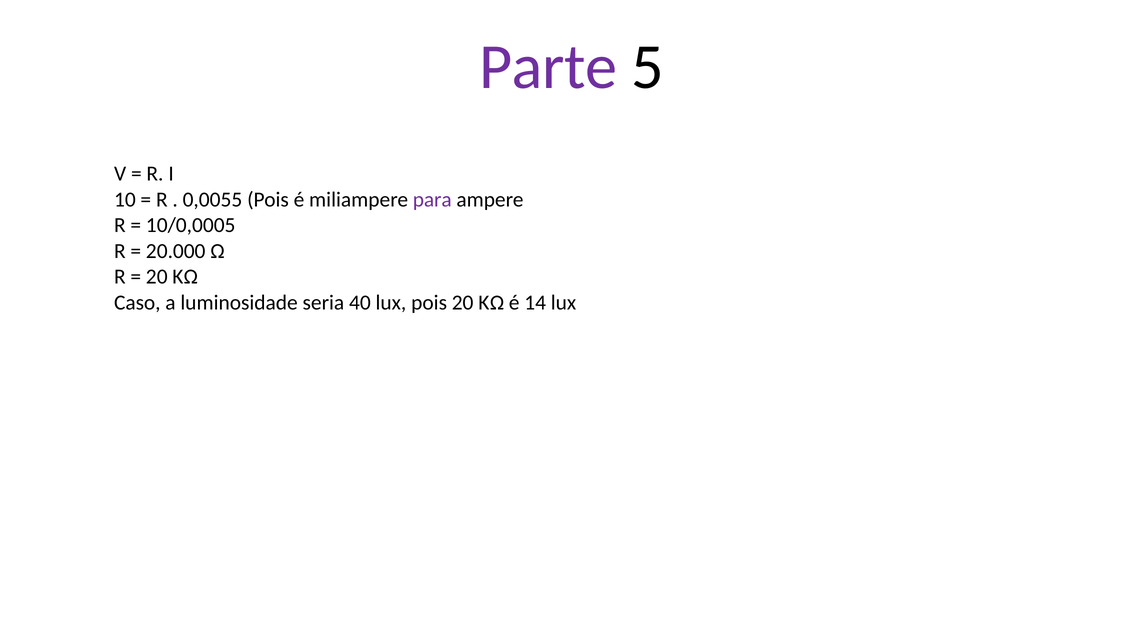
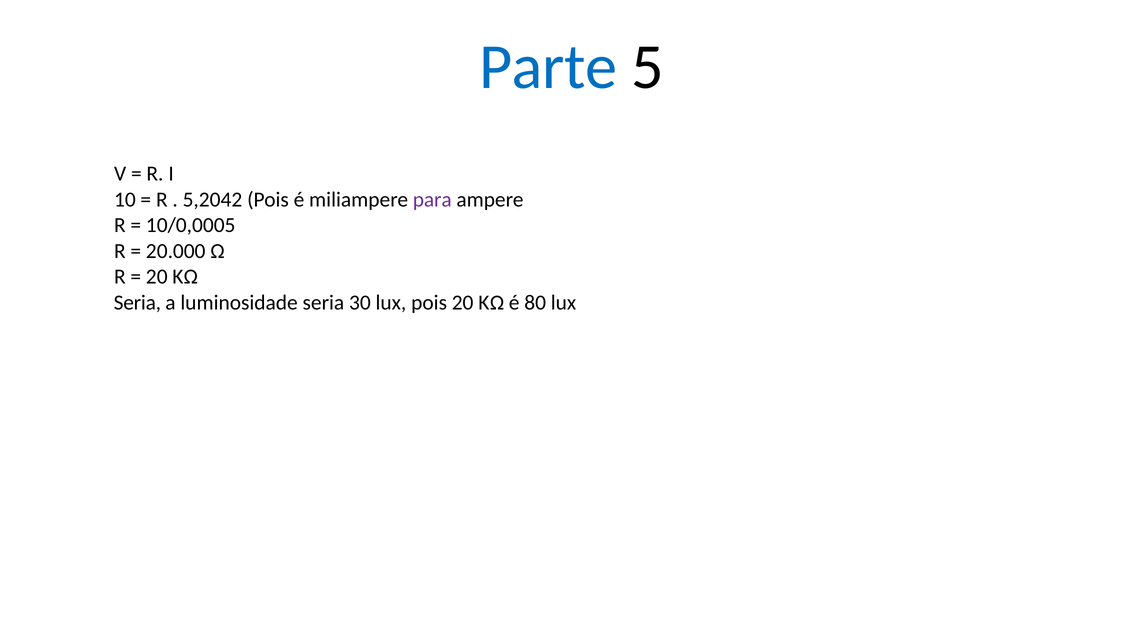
Parte colour: purple -> blue (548, 67)
0,0055: 0,0055 -> 5,2042 (212, 200)
Caso: Caso -> Seria (137, 302)
40: 40 -> 30 (360, 302)
14: 14 -> 80 (535, 302)
